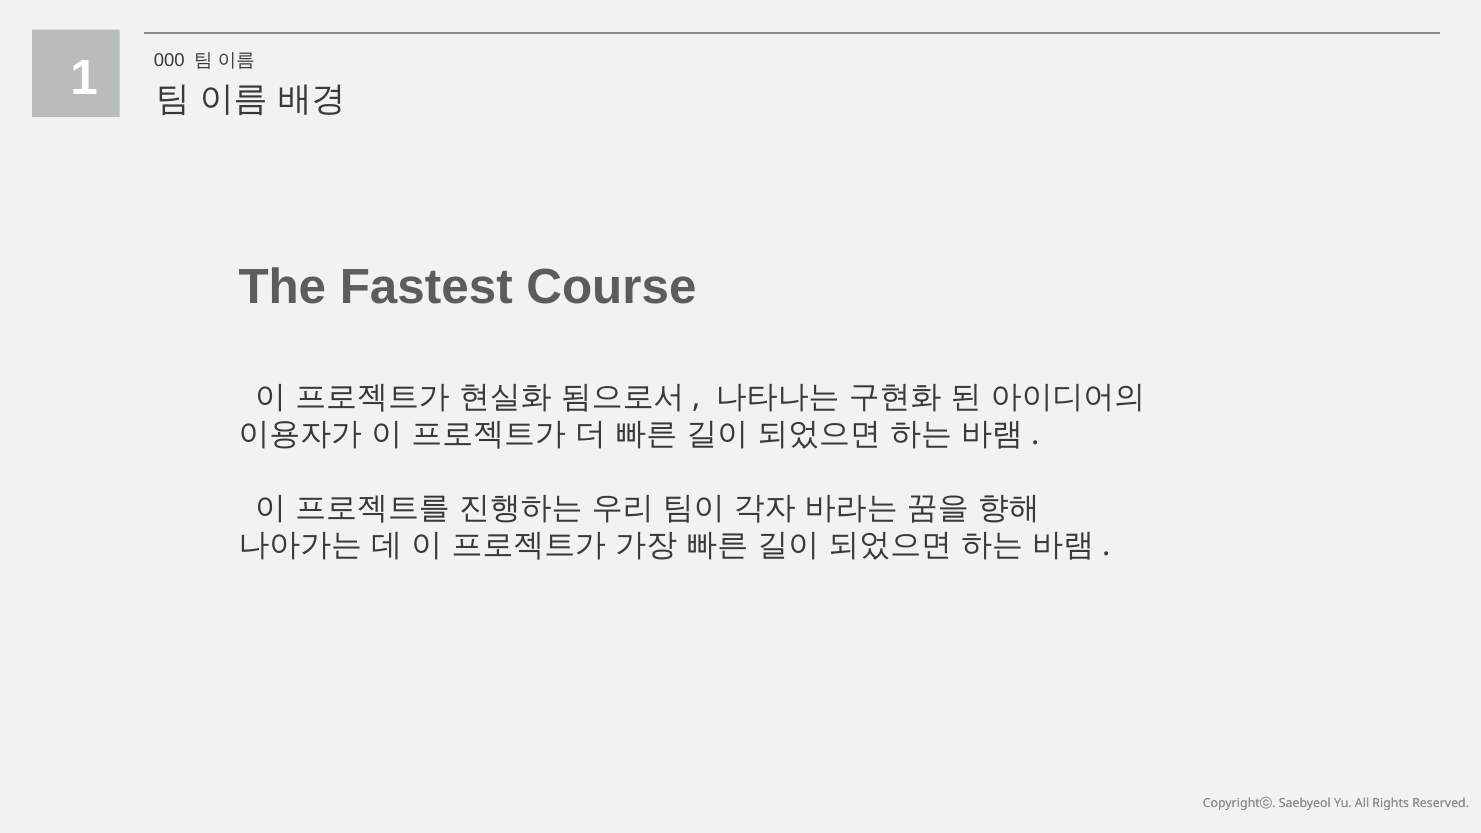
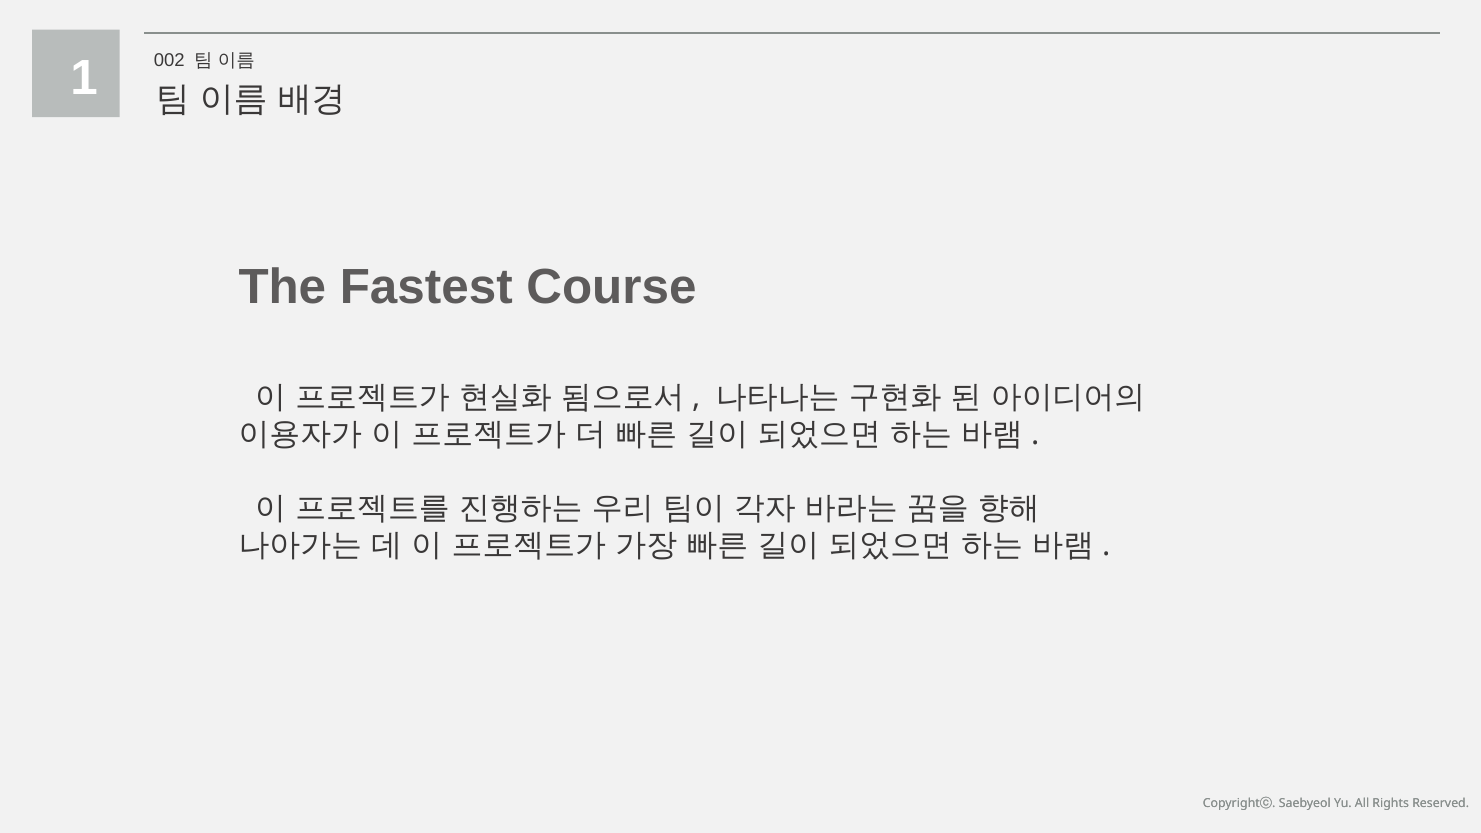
000: 000 -> 002 (169, 61)
